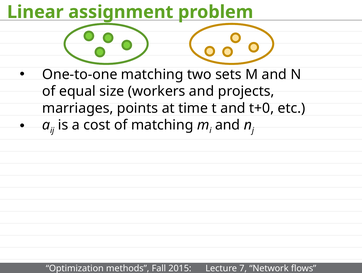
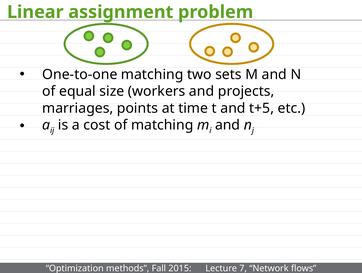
t+0: t+0 -> t+5 (262, 108)
